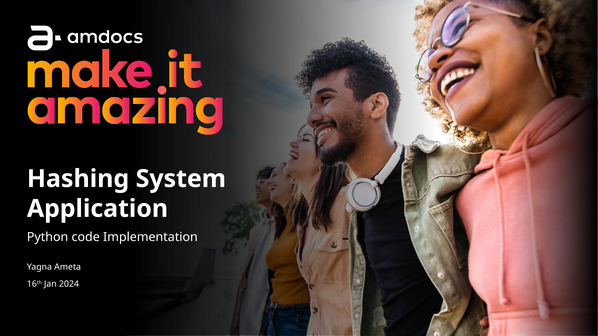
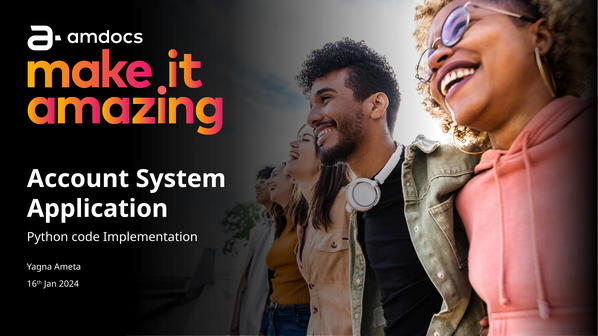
Hashing: Hashing -> Account (78, 179)
